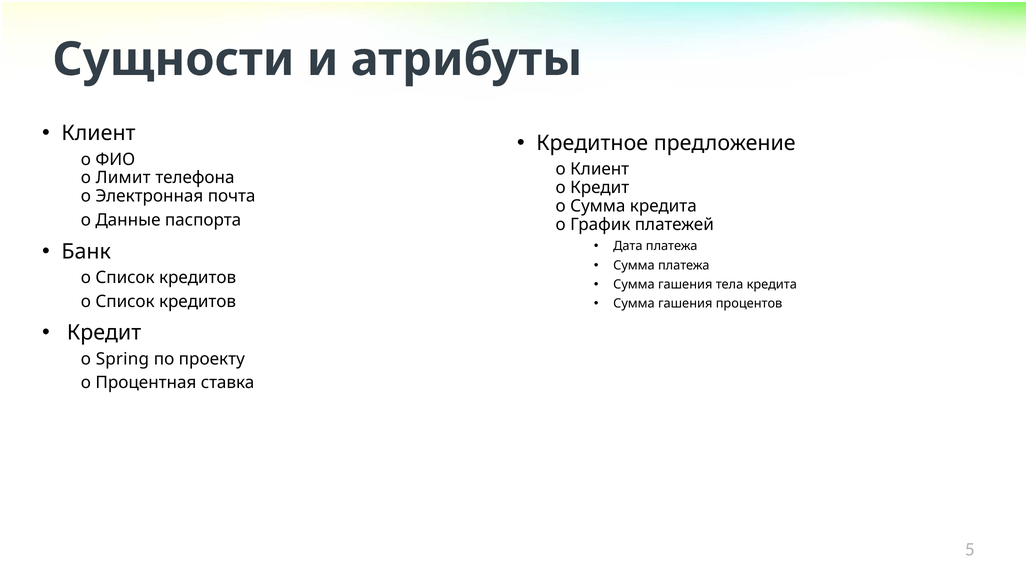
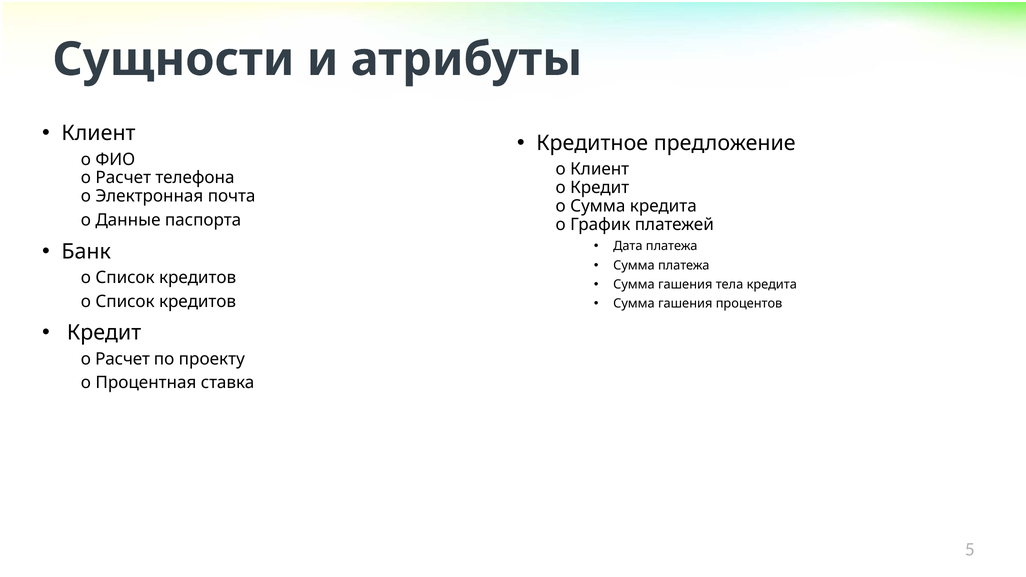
Лимит: Лимит -> Расчет (123, 178)
Spring: Spring -> Расчет (123, 359)
